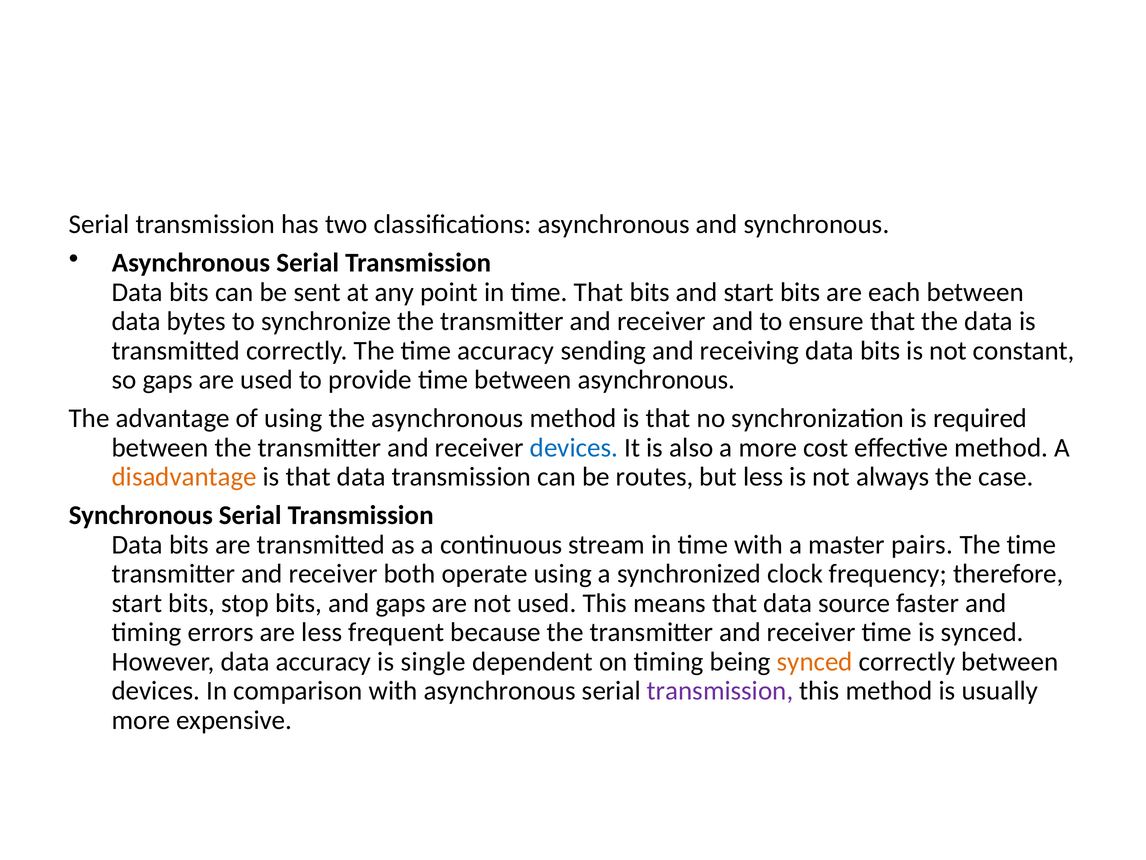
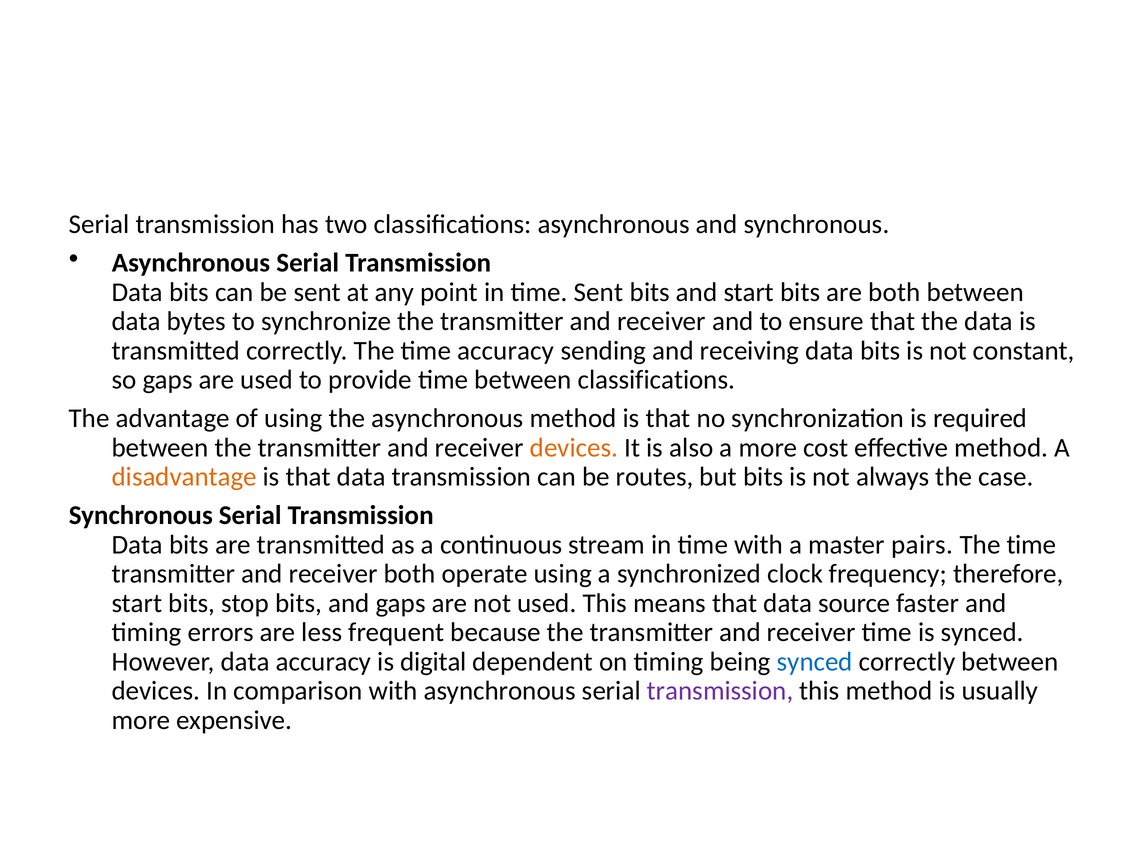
time That: That -> Sent (599, 292)
are each: each -> both (894, 292)
between asynchronous: asynchronous -> classifications (656, 380)
devices colour: blue -> orange (574, 447)
but less: less -> bits (763, 477)
single: single -> digital (433, 661)
synced colour: orange -> blue (815, 661)
